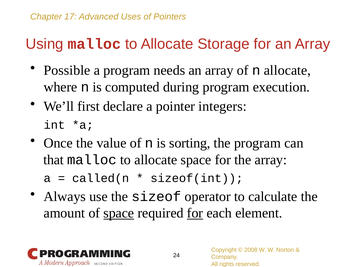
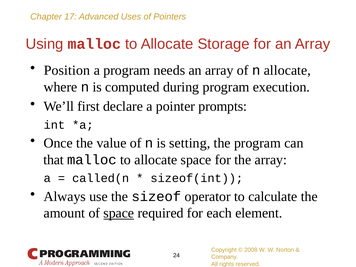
Possible: Possible -> Position (67, 70)
integers: integers -> prompts (223, 106)
sorting: sorting -> setting (190, 143)
for underline: present -> none (195, 213)
